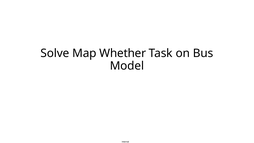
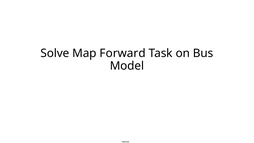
Whether: Whether -> Forward (123, 53)
